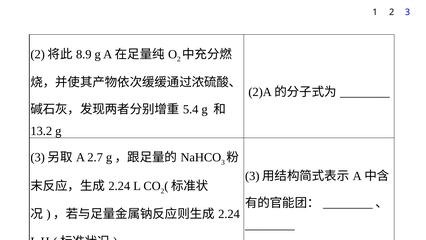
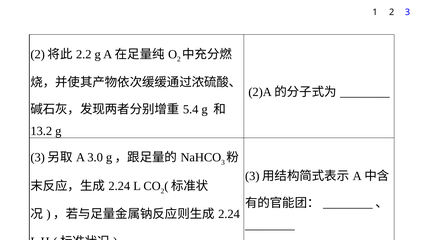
8.9: 8.9 -> 2.2 (84, 54)
2.7: 2.7 -> 3.0 (95, 157)
